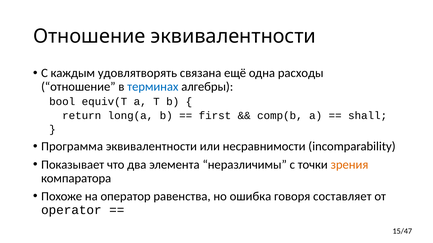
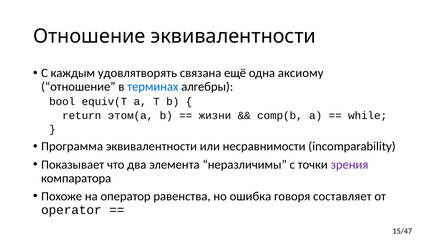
расходы: расходы -> аксиому (301, 73)
long(a: long(a -> этом(a (130, 116)
first: first -> жизни (215, 116)
shall: shall -> while (368, 116)
зрения colour: orange -> purple (349, 165)
